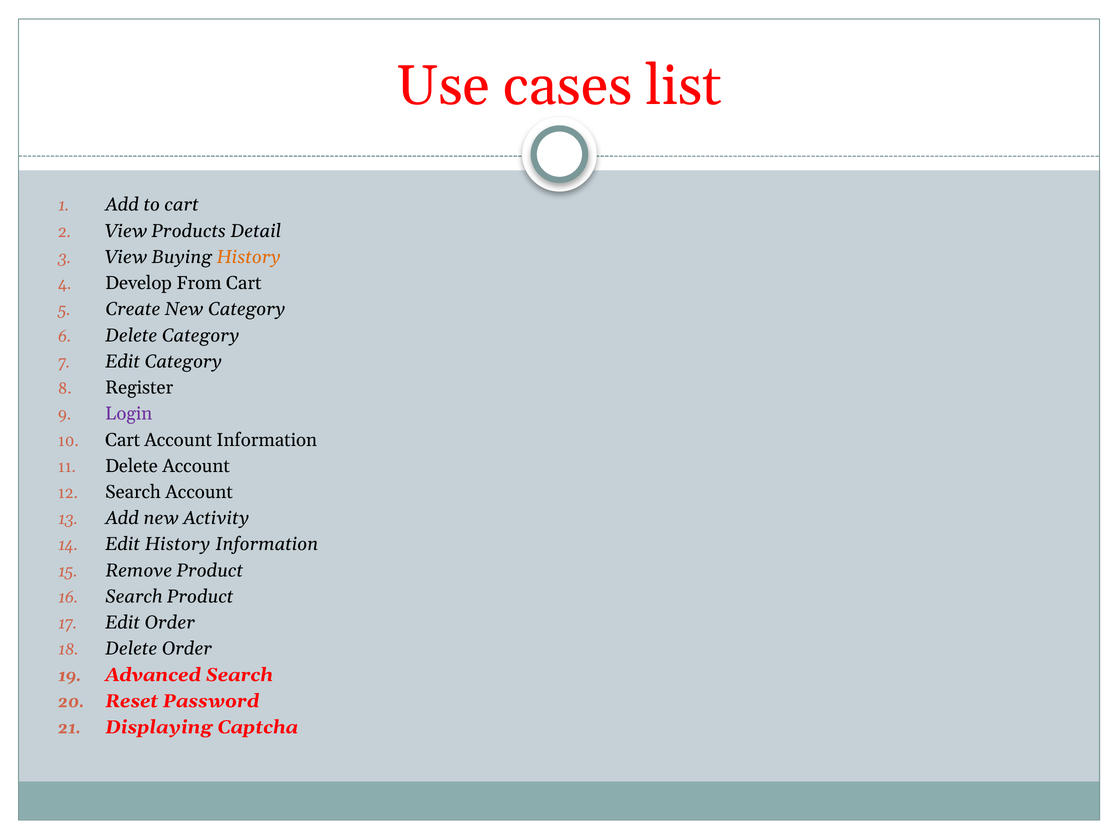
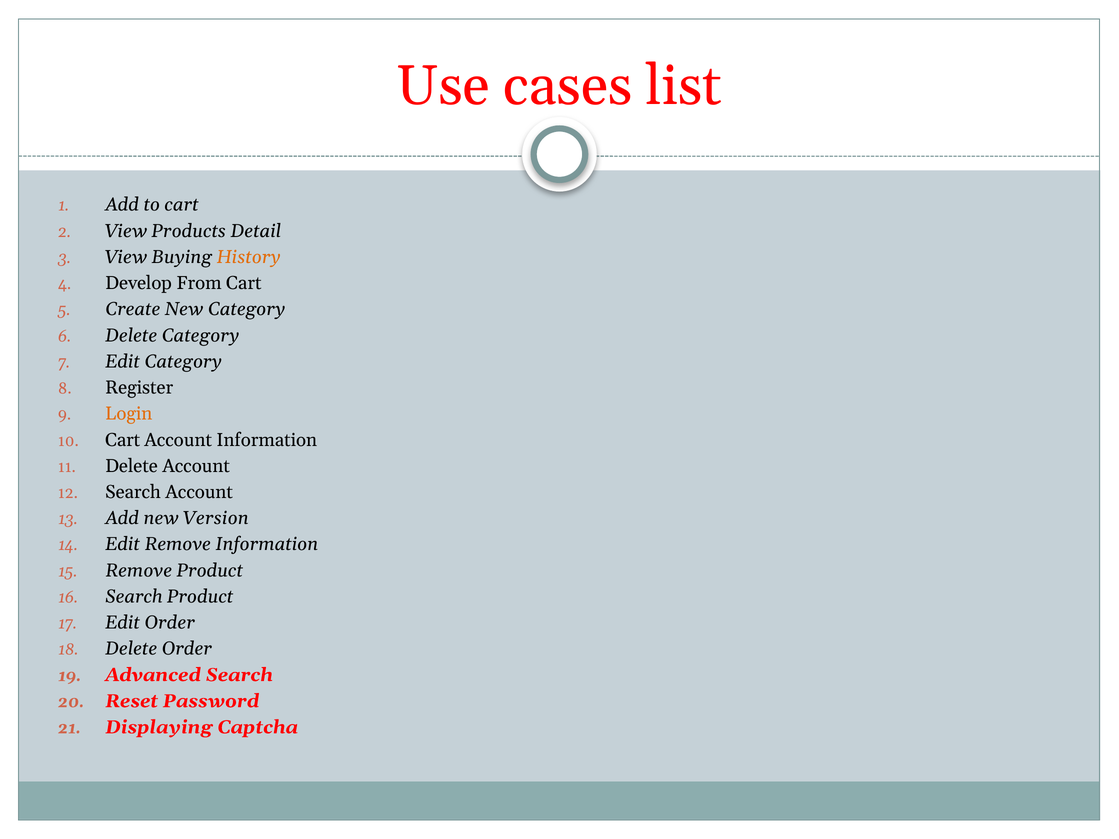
Login colour: purple -> orange (129, 414)
Activity: Activity -> Version (216, 518)
Edit History: History -> Remove (178, 544)
